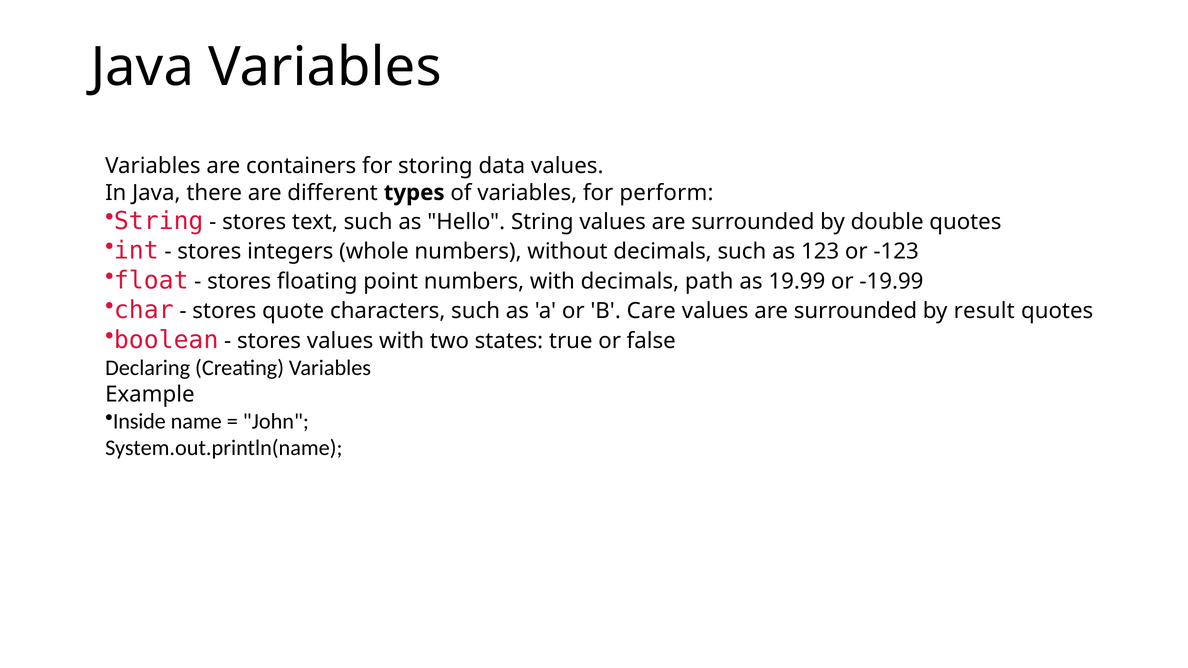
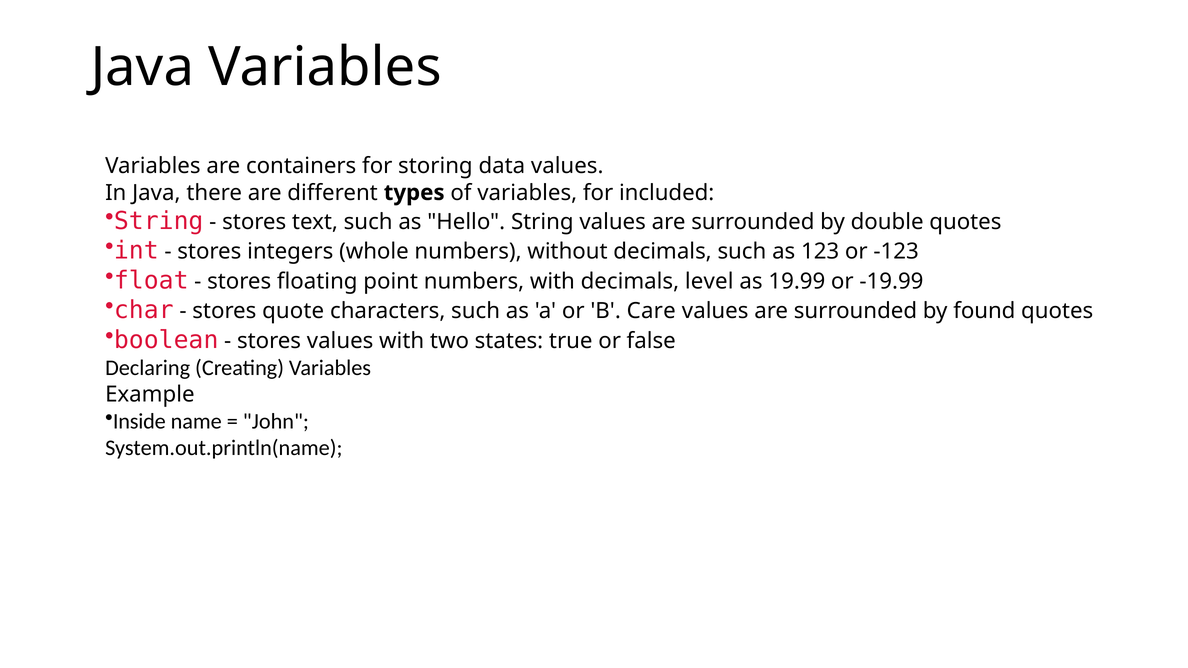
perform: perform -> included (667, 193)
path: path -> level (709, 281)
result: result -> found (984, 311)
